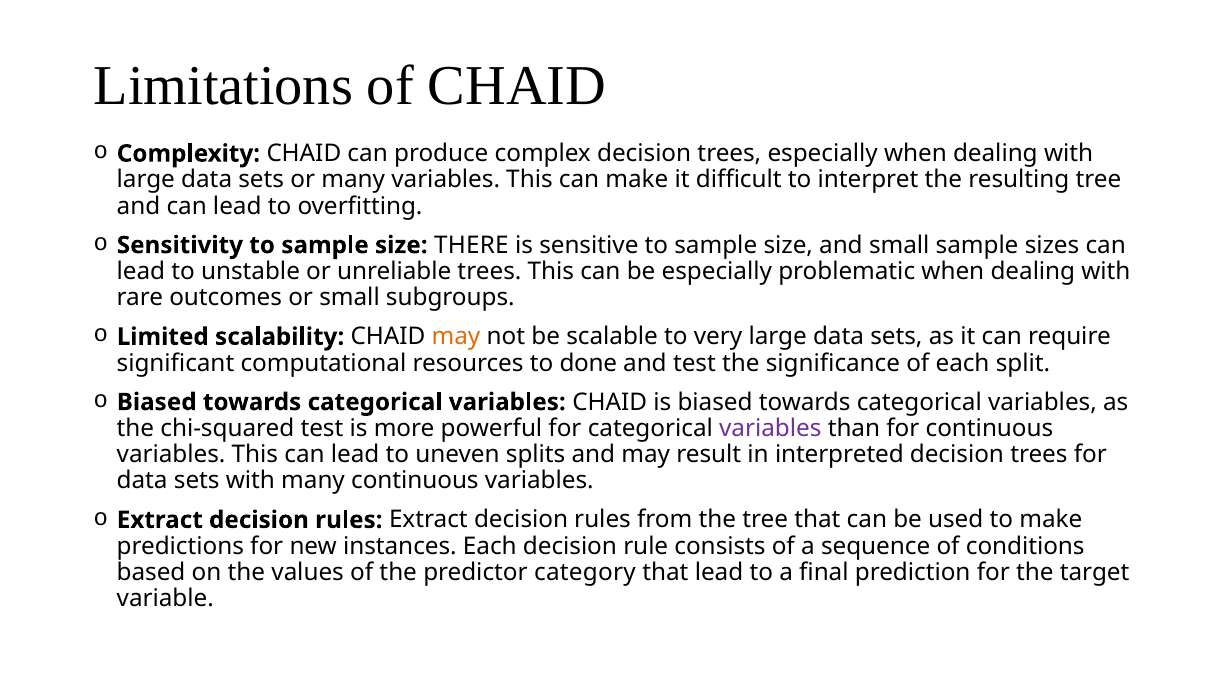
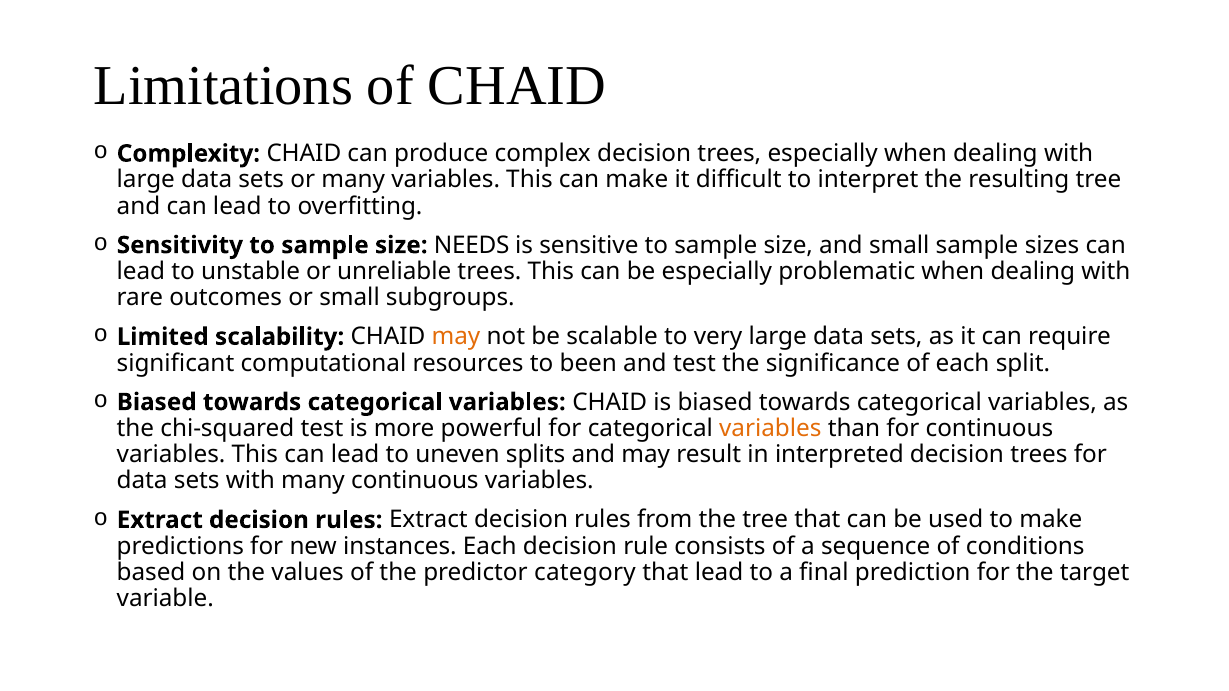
THERE: THERE -> NEEDS (472, 245)
done: done -> been (588, 363)
variables colour: purple -> orange (770, 429)
